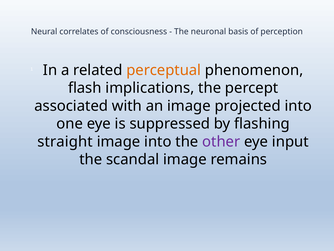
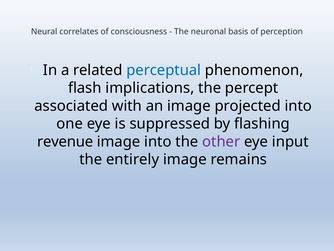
perceptual colour: orange -> blue (164, 70)
straight: straight -> revenue (65, 141)
scandal: scandal -> entirely (133, 159)
